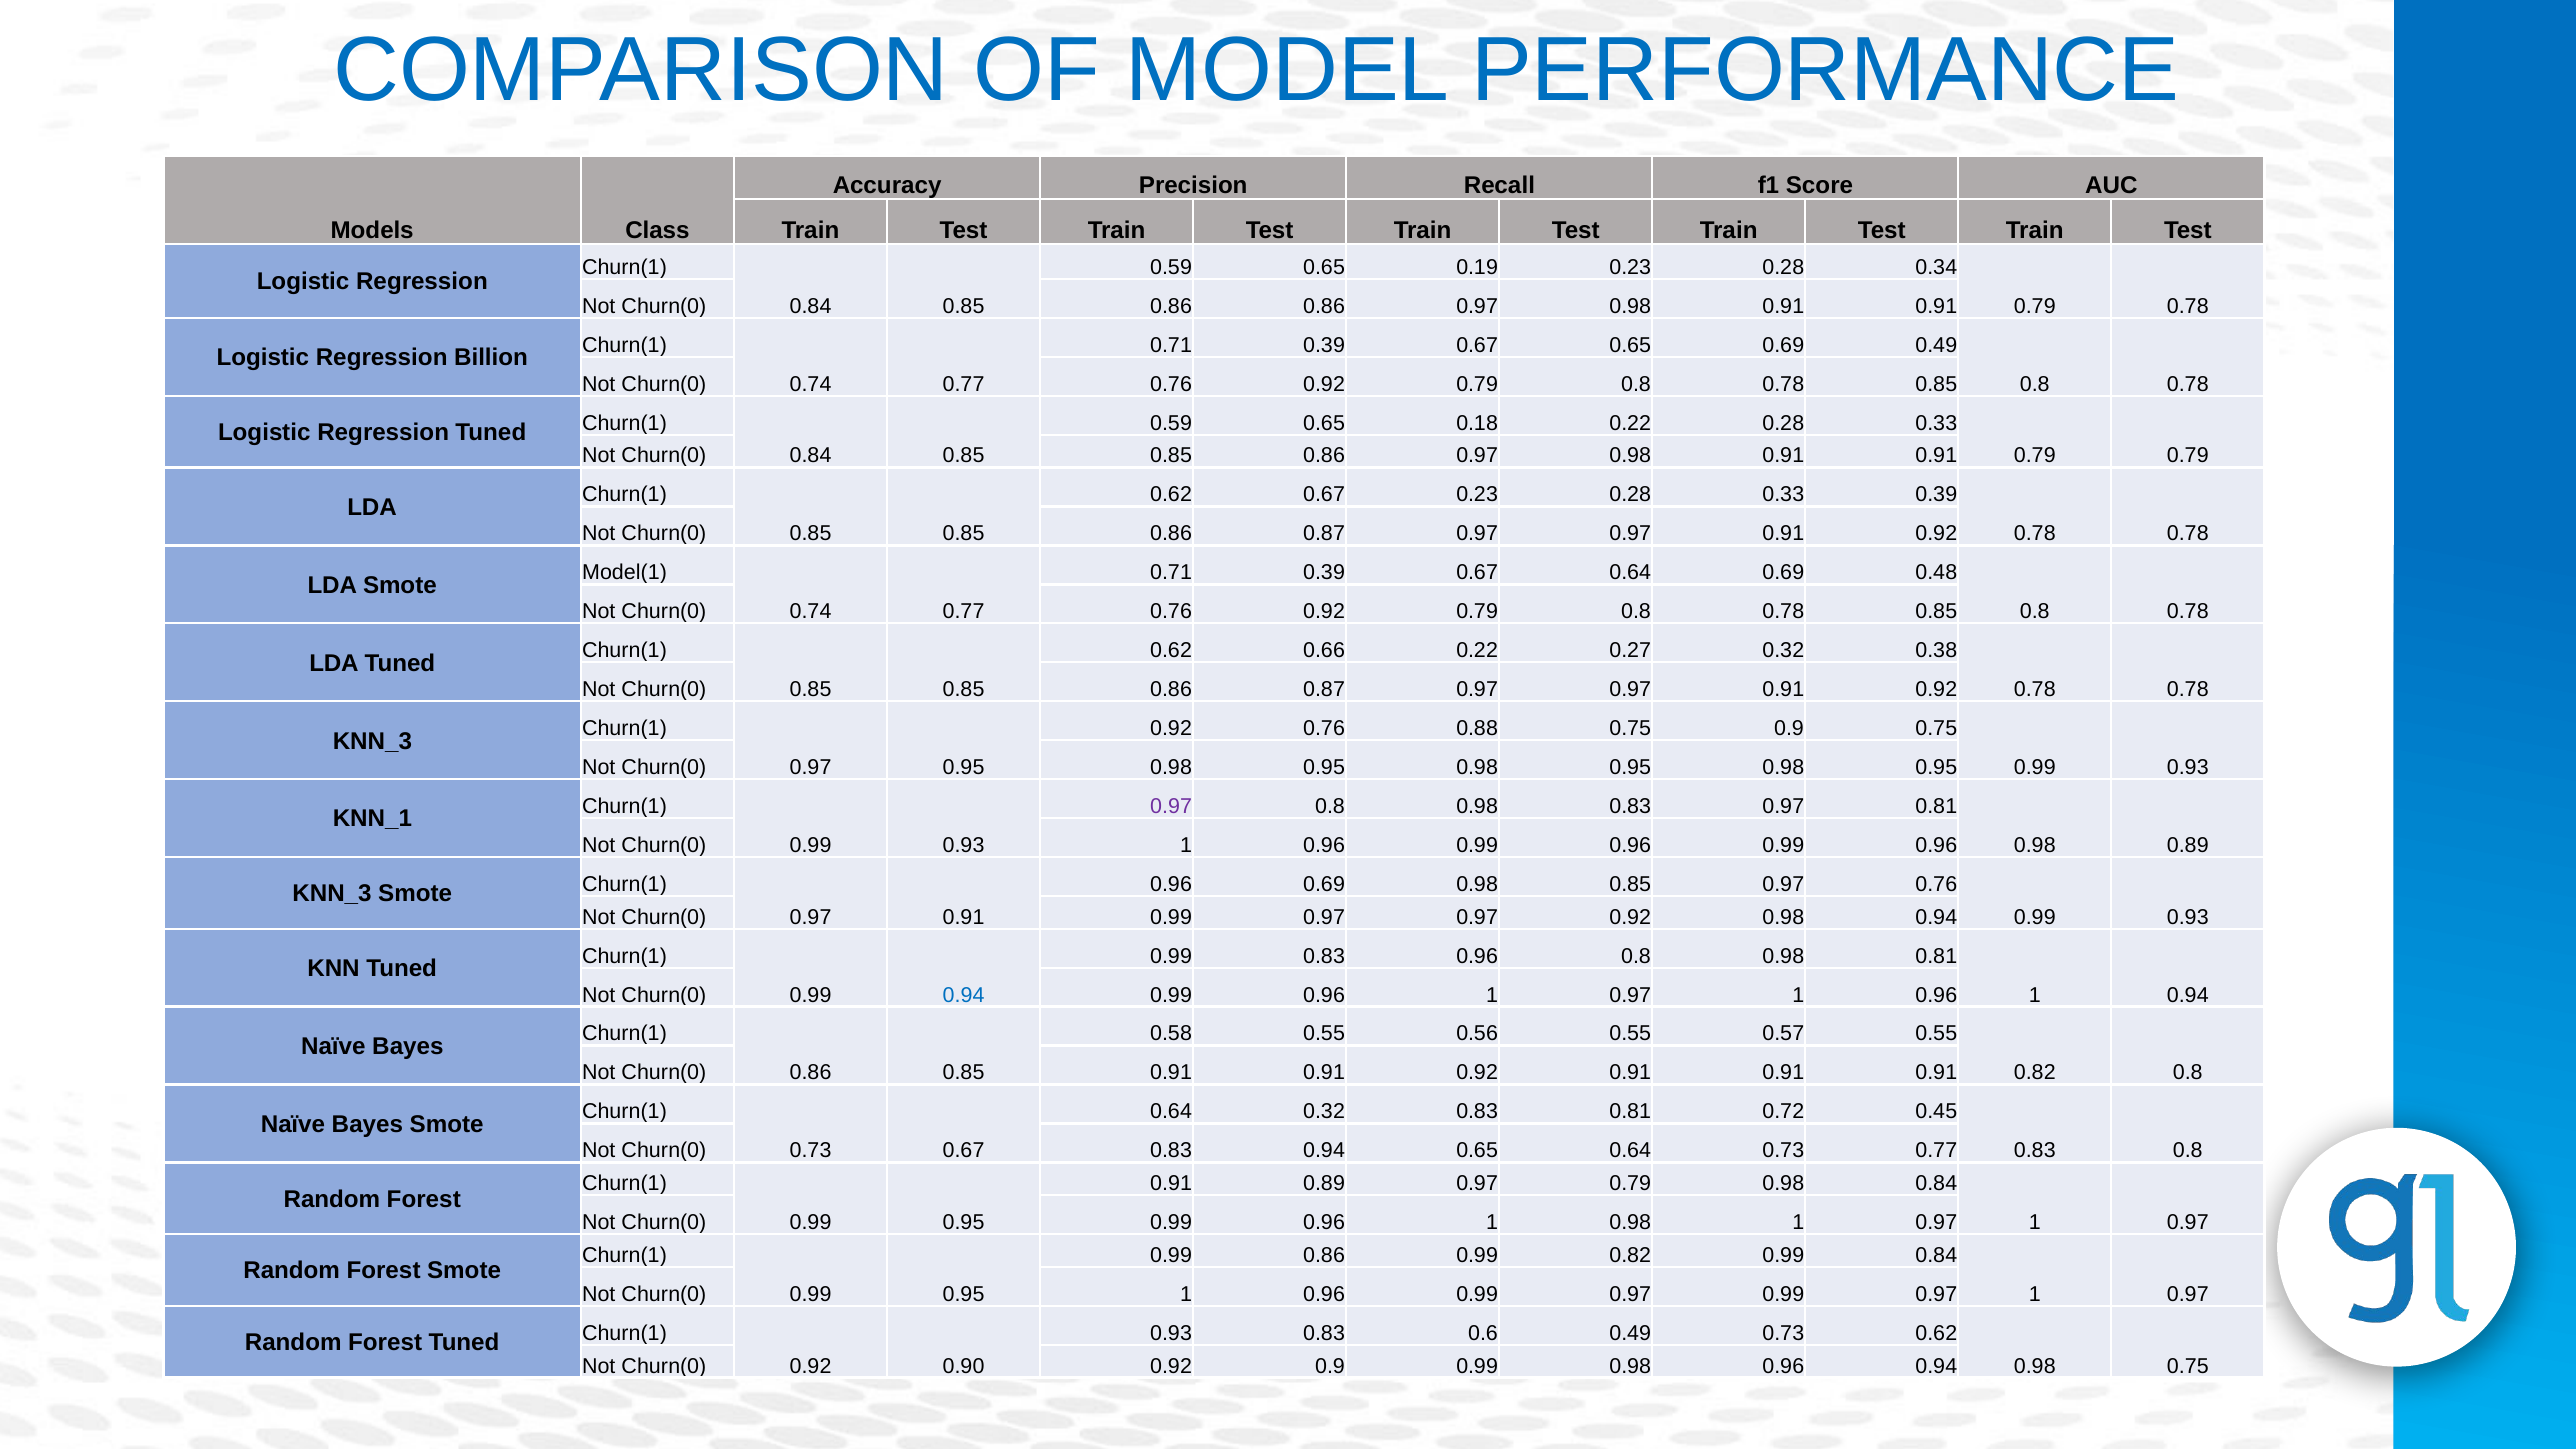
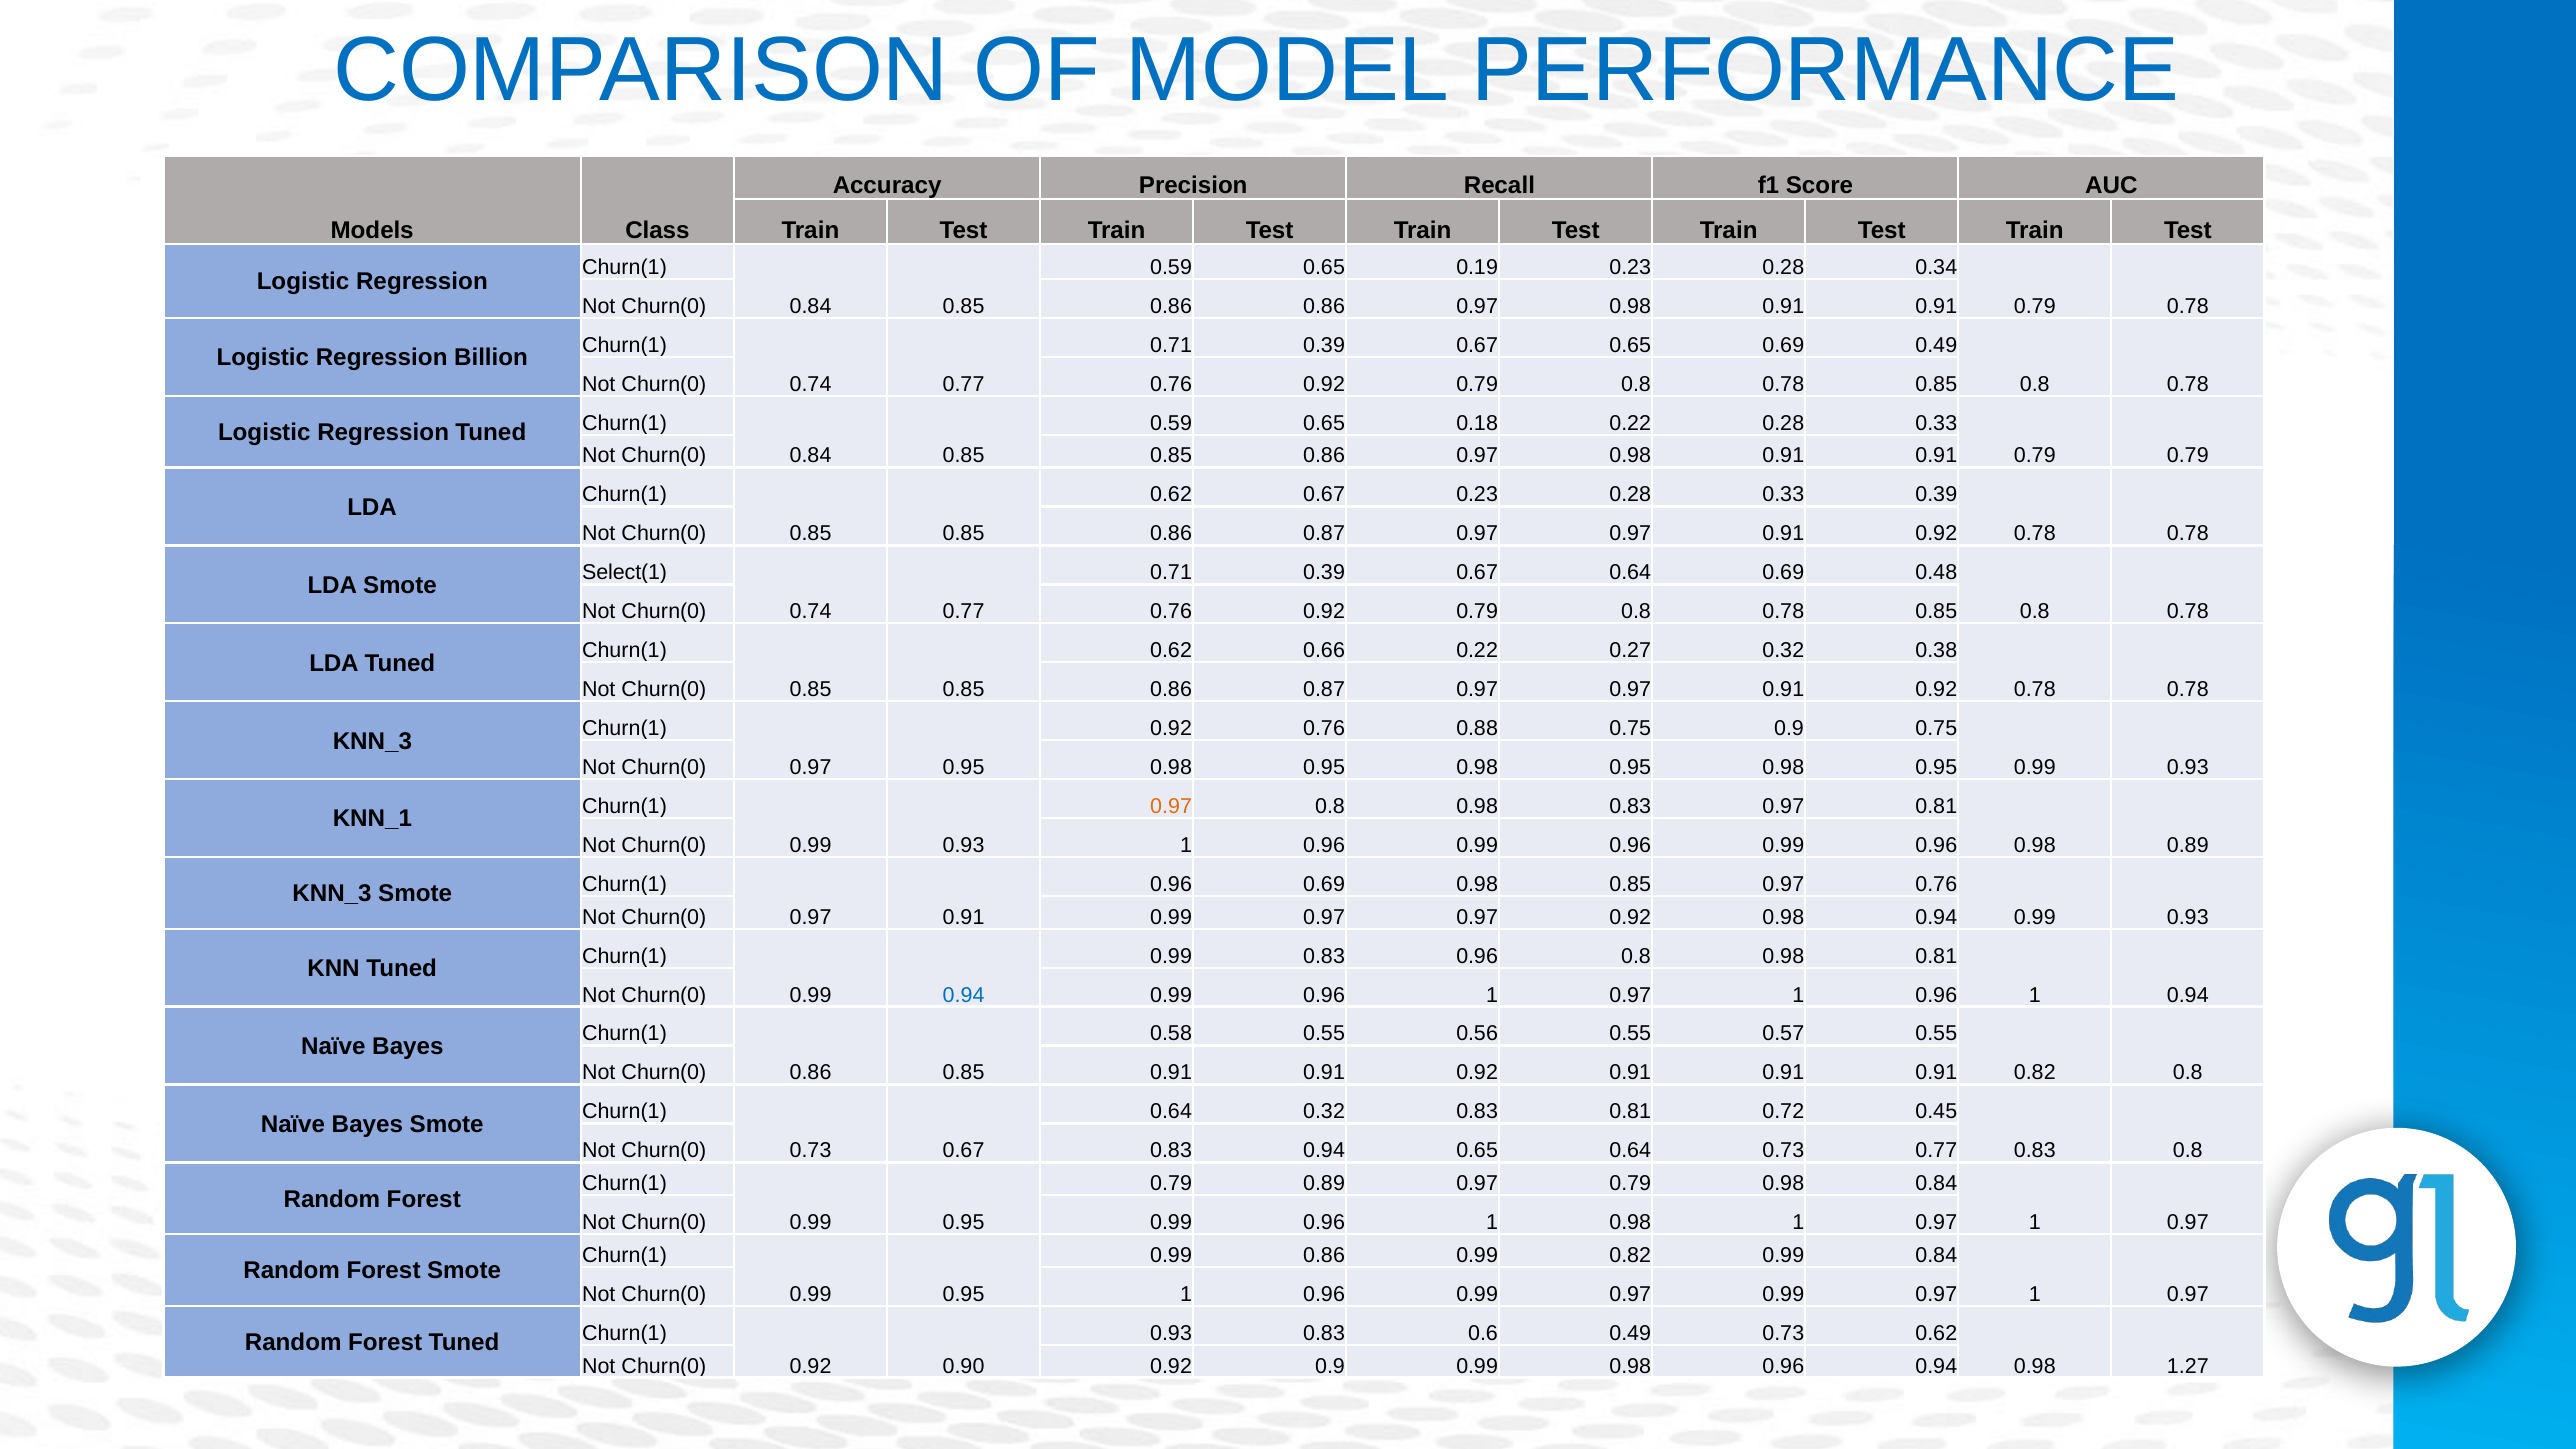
Model(1: Model(1 -> Select(1 (625, 573)
0.97 colour: purple -> orange (1171, 806)
0.91: 0.91 -> 0.79 (1171, 1184)
0.98 0.75: 0.75 -> 1.27 (2188, 1366)
